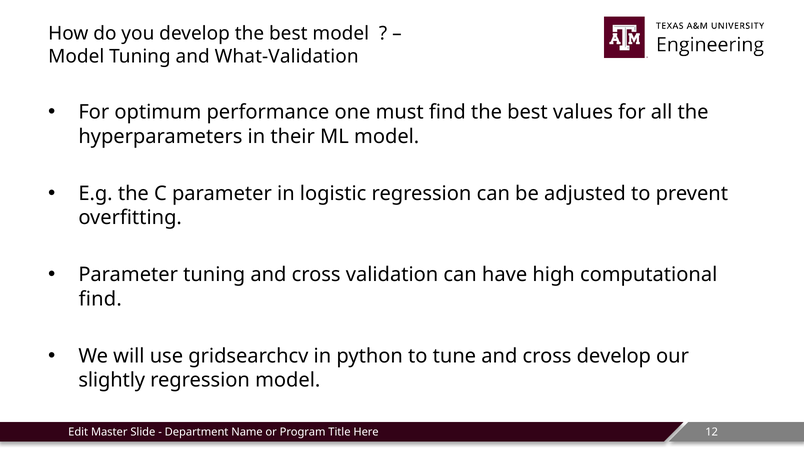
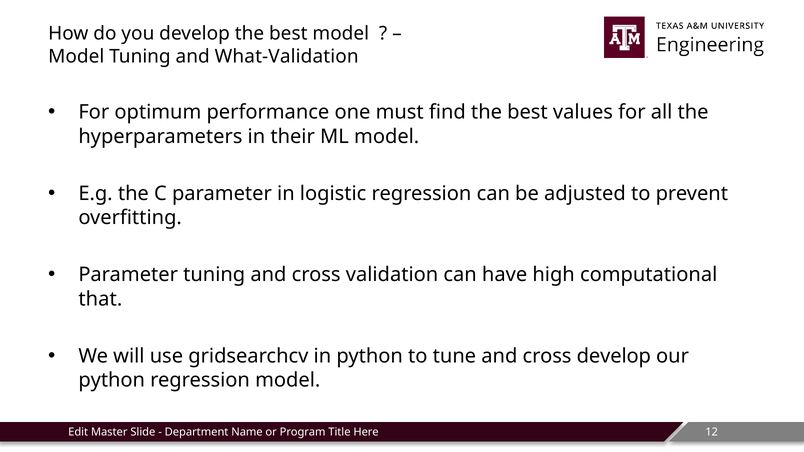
find: find -> that (100, 299)
slightly: slightly -> python (112, 380)
